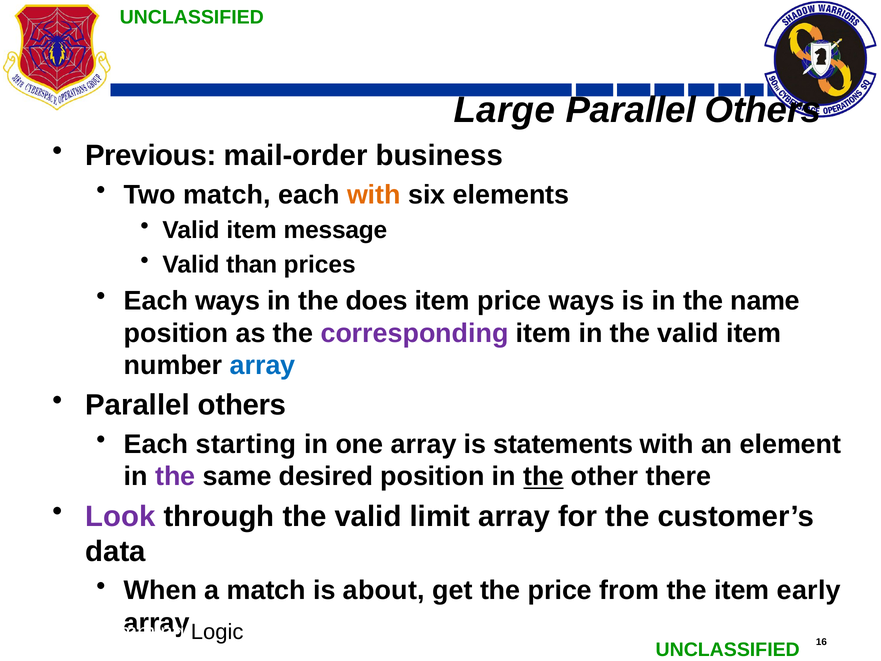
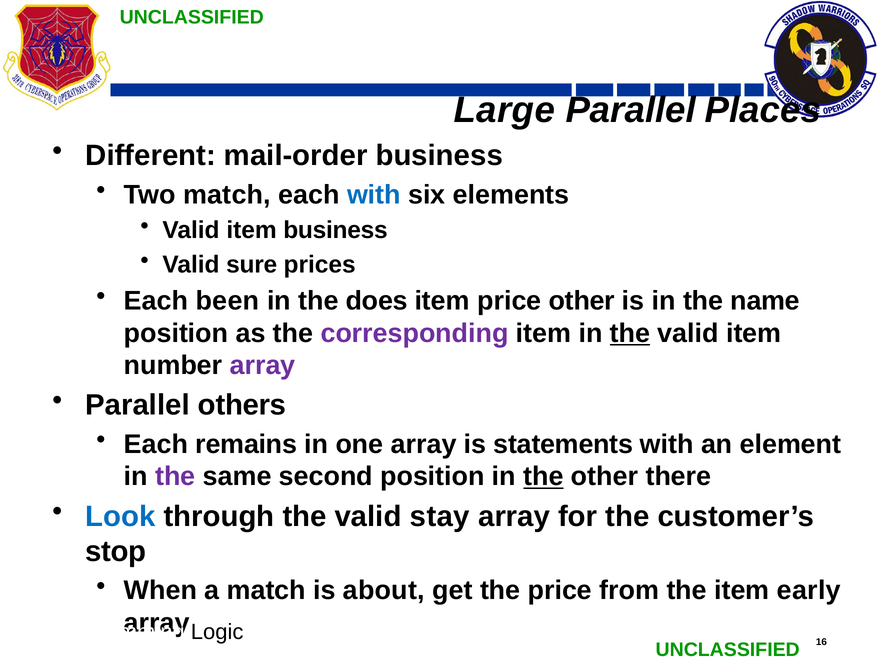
Others: Others -> Places (763, 110)
Previous: Previous -> Different (151, 156)
with colour: orange -> blue (374, 195)
item message: message -> business (335, 230)
than: than -> sure (252, 264)
Each ways: ways -> been (227, 301)
price ways: ways -> other (582, 301)
the underline: none -> present (630, 333)
array colour: blue -> purple (263, 365)
starting: starting -> remains (246, 444)
desired: desired -> second (326, 476)
Look colour: purple -> blue (120, 516)
limit: limit -> stay (440, 516)
data: data -> stop (116, 551)
